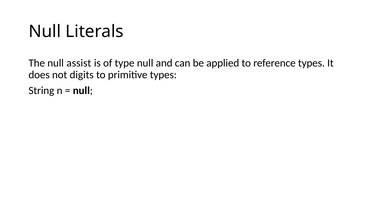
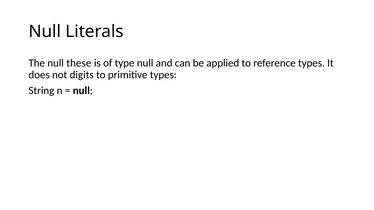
assist: assist -> these (79, 63)
